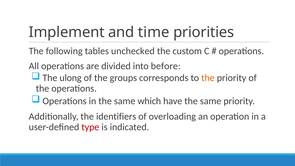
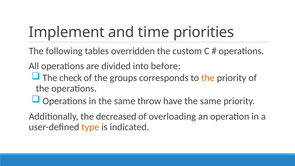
unchecked: unchecked -> overridden (133, 51)
ulong: ulong -> check (71, 78)
which: which -> throw (149, 101)
identifiers: identifiers -> decreased (116, 116)
type colour: red -> orange (90, 127)
